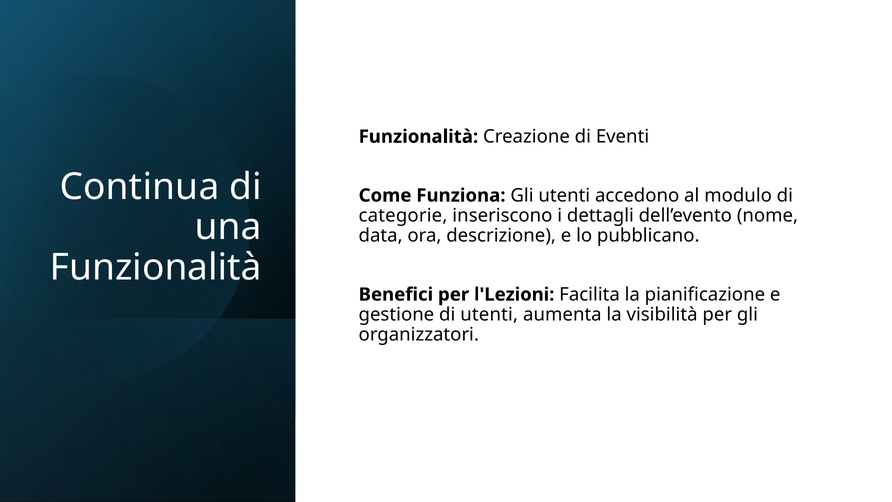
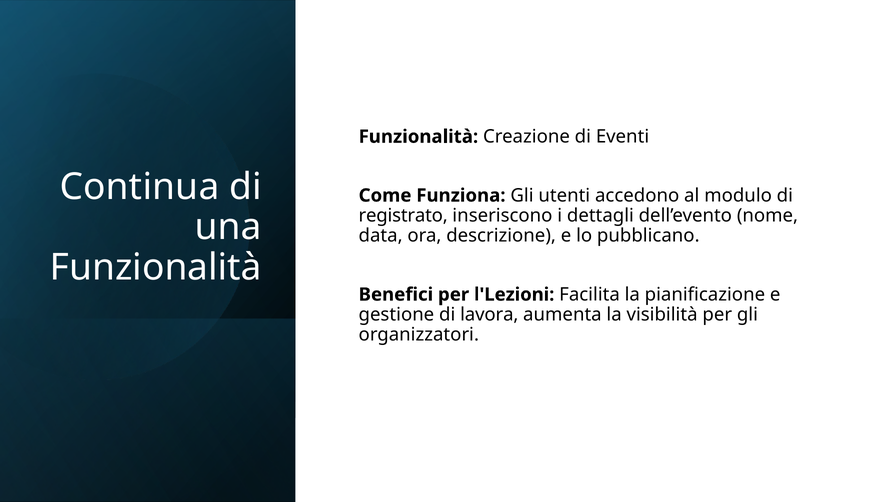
categorie: categorie -> registrato (403, 216)
di utenti: utenti -> lavora (489, 314)
